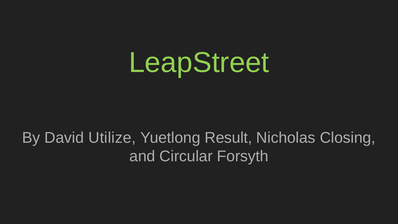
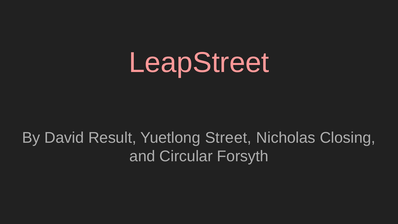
LeapStreet colour: light green -> pink (199, 63)
Utilize: Utilize -> Result (112, 138)
Result: Result -> Street (228, 138)
